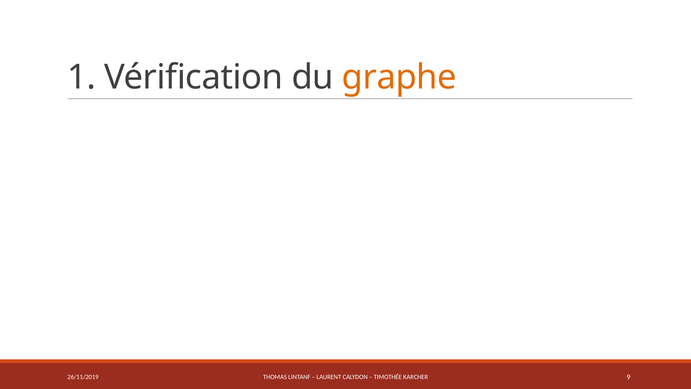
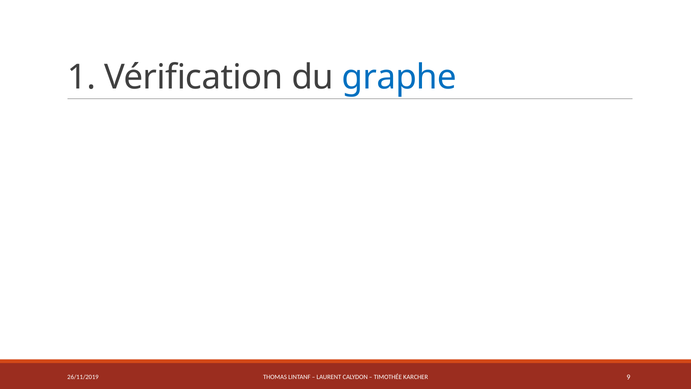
graphe colour: orange -> blue (399, 77)
